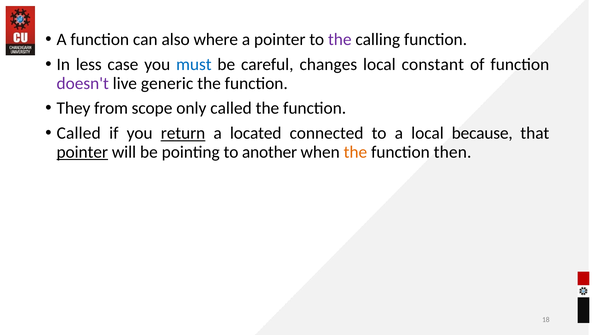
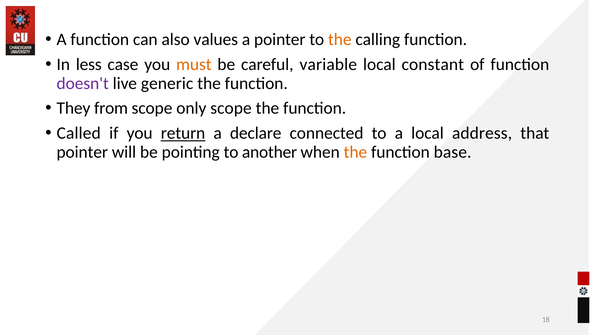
where: where -> values (216, 40)
the colour: purple -> orange (340, 40)
must colour: blue -> orange (194, 64)
changes: changes -> variable (328, 64)
only called: called -> scope (231, 108)
located: located -> declare (256, 133)
because: because -> address (482, 133)
pointer underline: present -> none (82, 152)
then: then -> base (453, 152)
